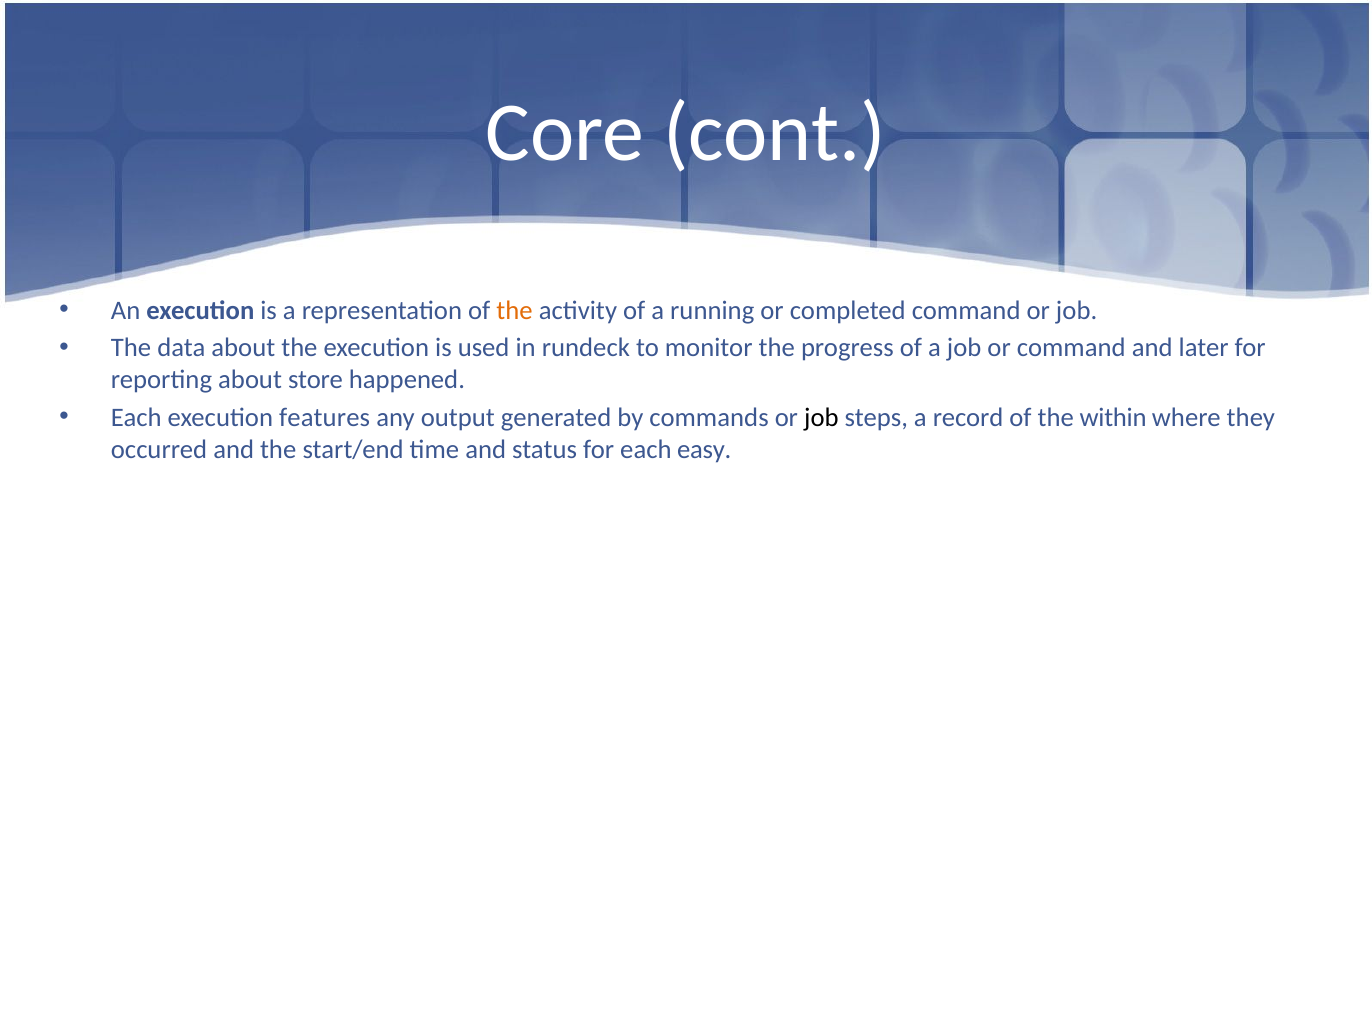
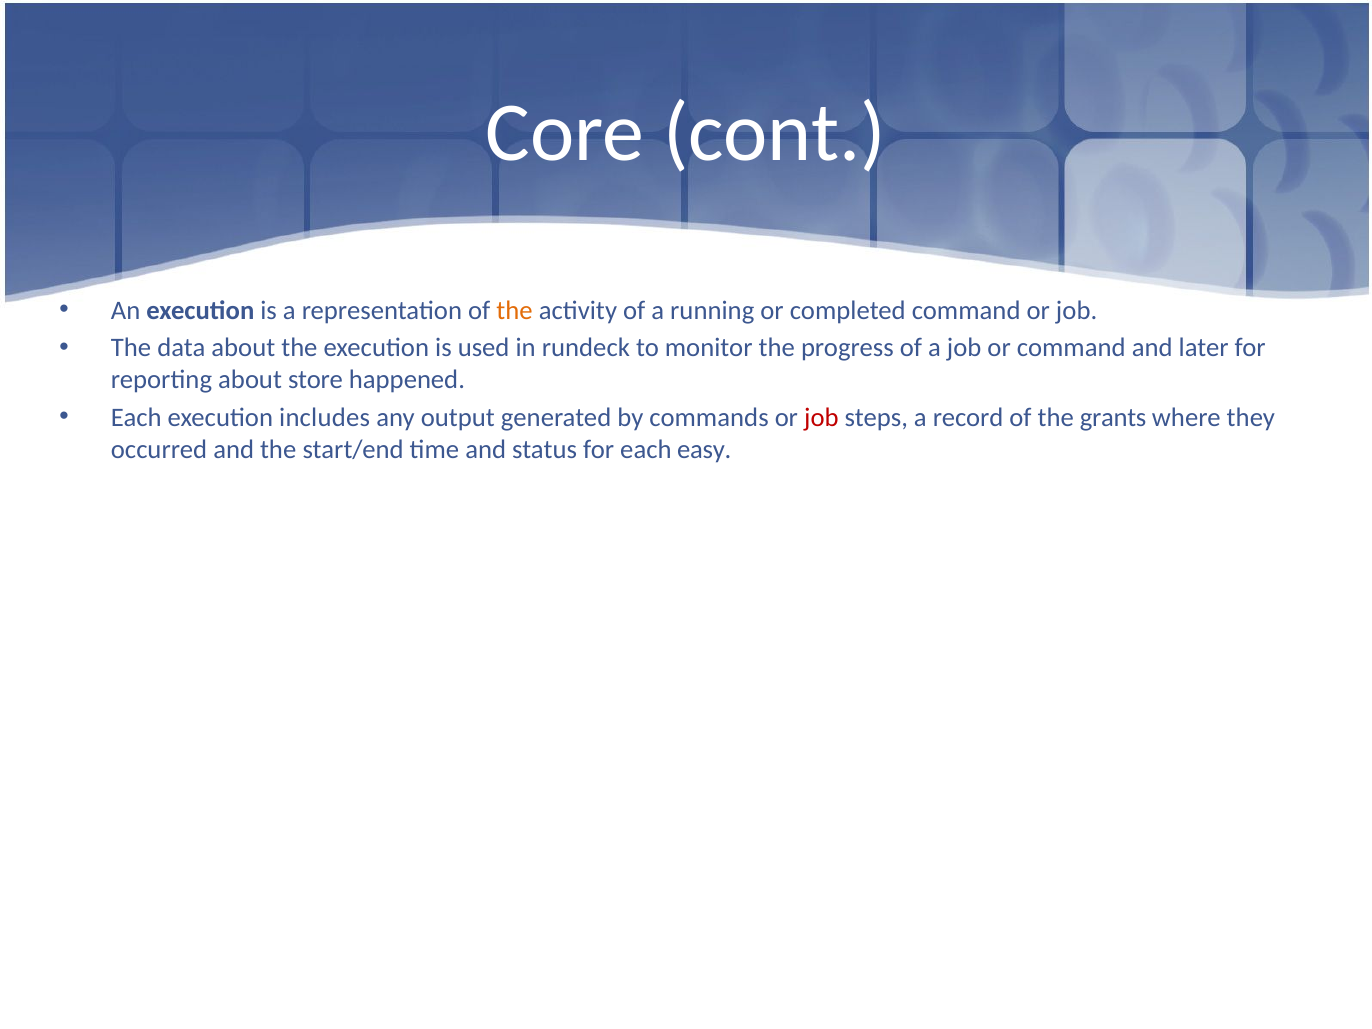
features: features -> includes (325, 417)
job colour: black -> red (821, 417)
within: within -> grants (1113, 417)
